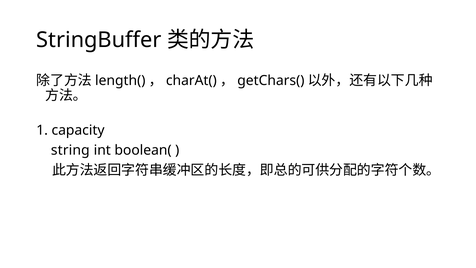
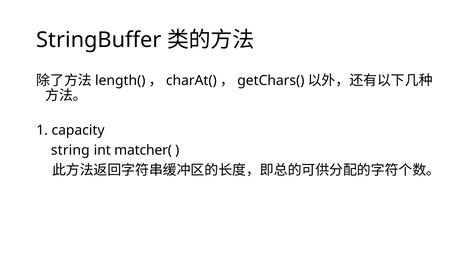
boolean(: boolean( -> matcher( (143, 150)
